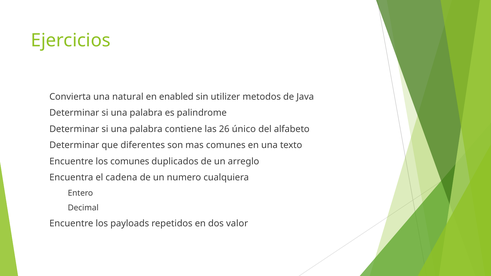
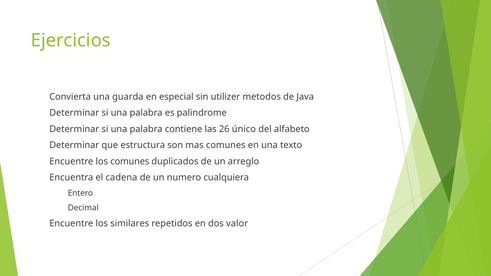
natural: natural -> guarda (128, 97)
enabled: enabled -> especial (176, 97)
diferentes: diferentes -> estructura (143, 145)
payloads: payloads -> similares (130, 224)
